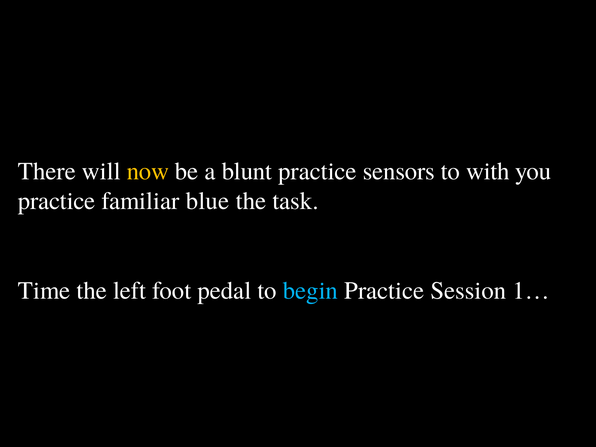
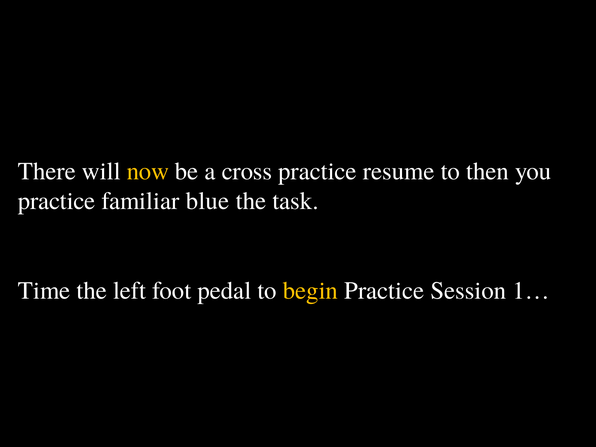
blunt: blunt -> cross (247, 171)
sensors: sensors -> resume (399, 171)
with: with -> then (488, 171)
begin colour: light blue -> yellow (310, 291)
